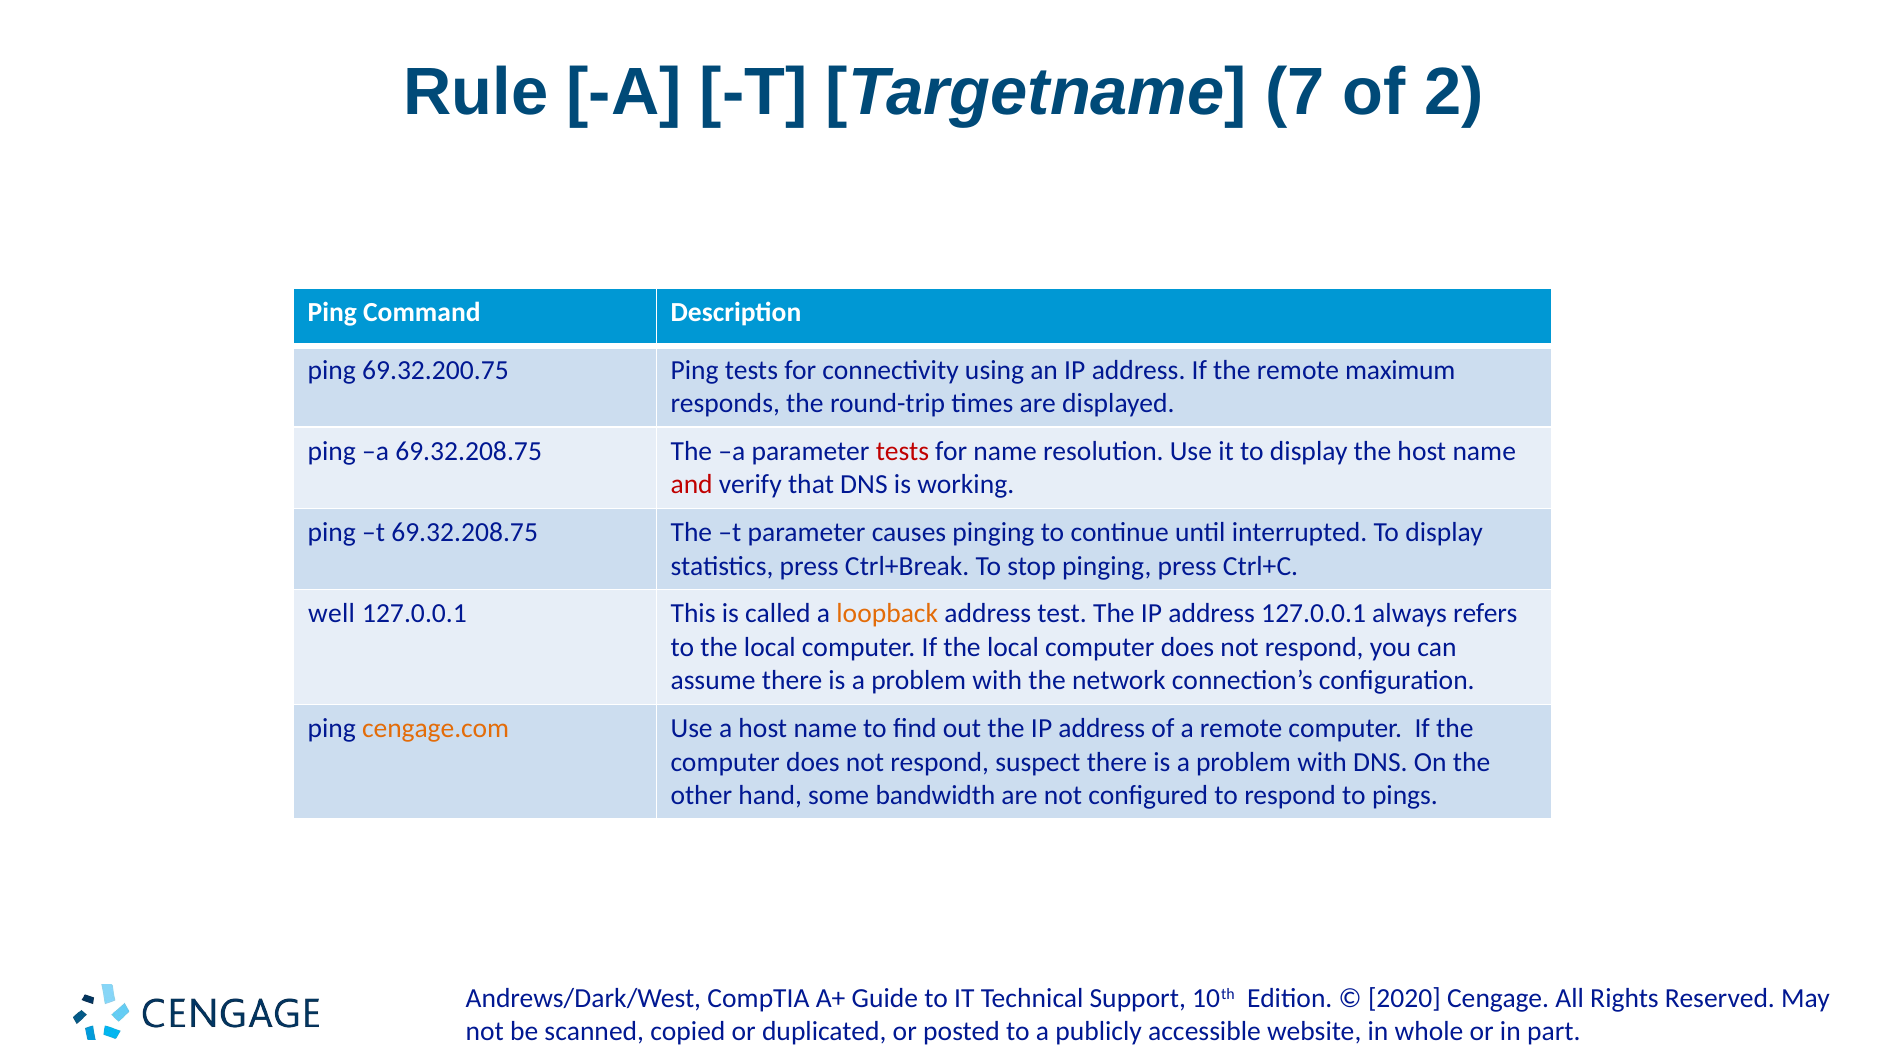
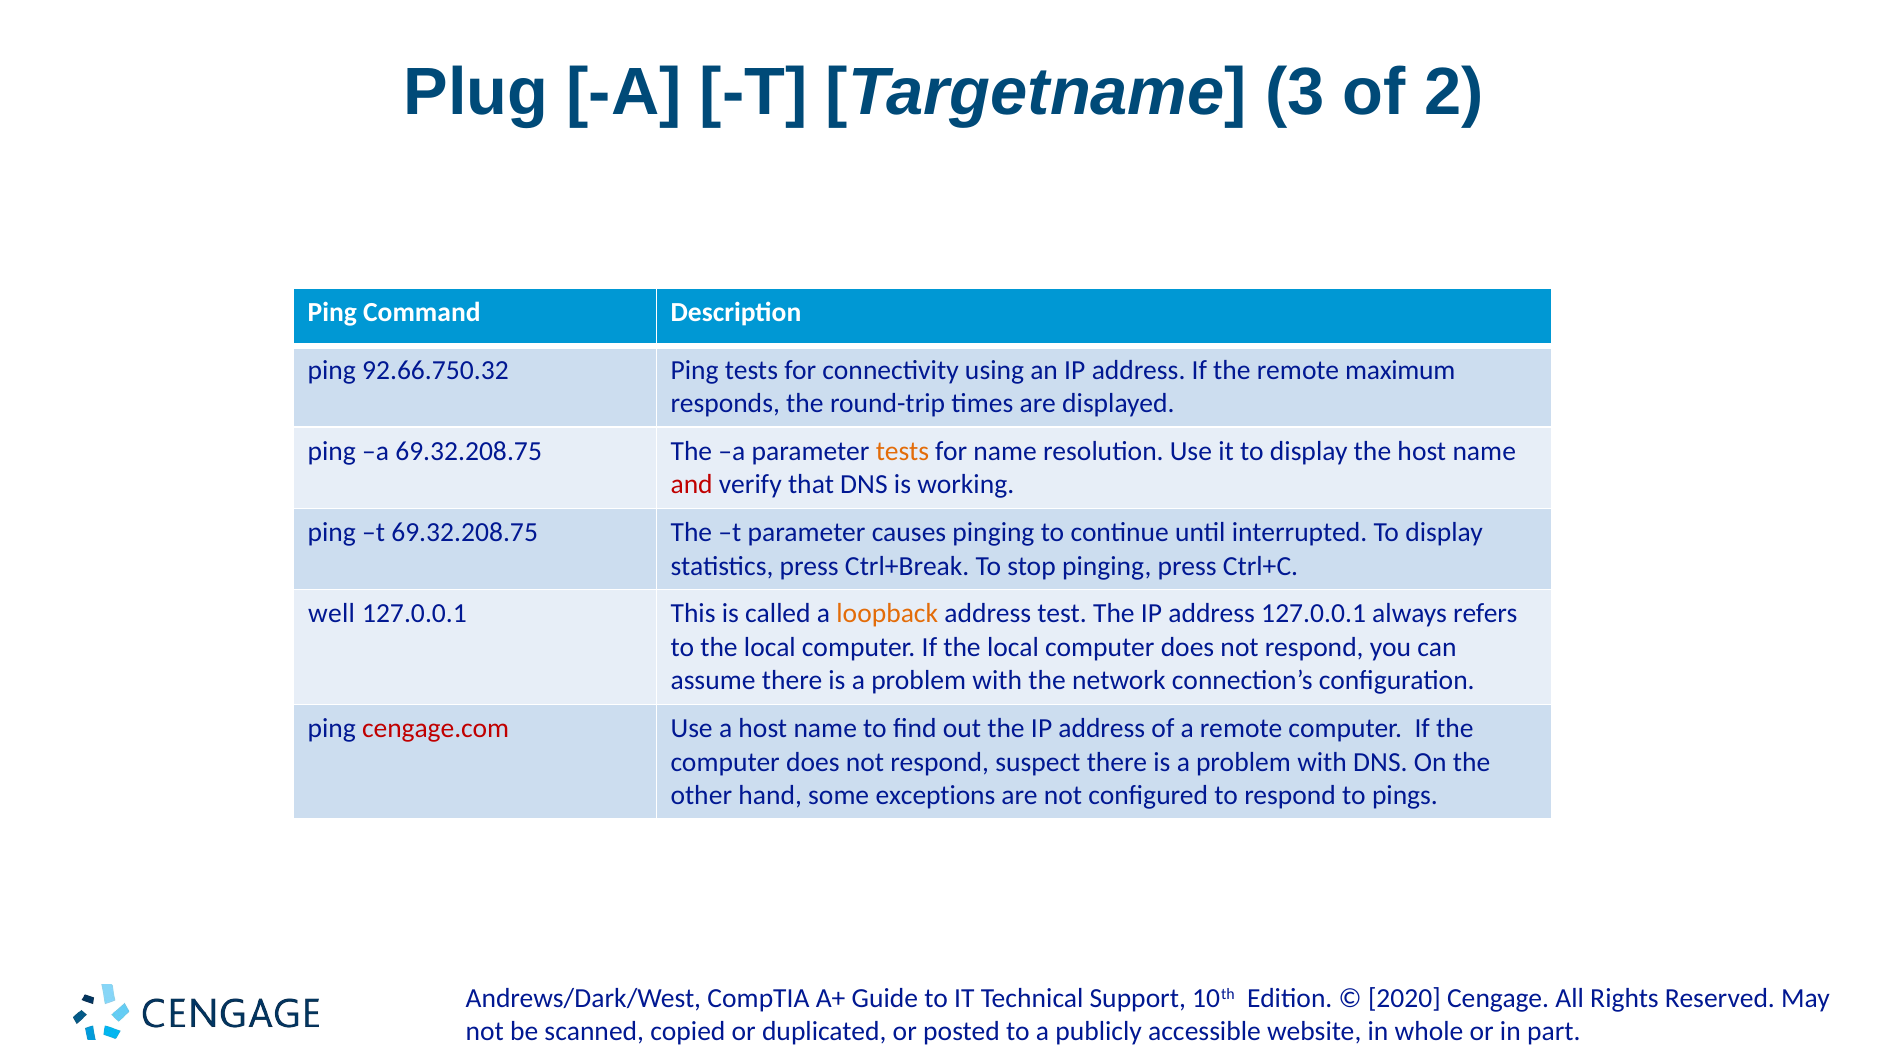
Rule: Rule -> Plug (476, 92)
7: 7 -> 3 (1295, 92)
69.32.200.75: 69.32.200.75 -> 92.66.750.32 (435, 370)
tests colour: red -> orange (902, 451)
cengage.com colour: orange -> red (436, 729)
bandwidth: bandwidth -> exceptions (935, 796)
